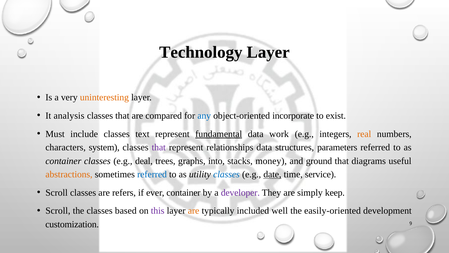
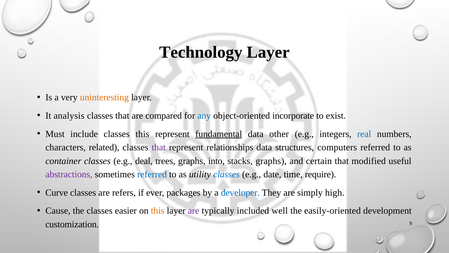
classes text: text -> this (142, 134)
work: work -> other (279, 134)
real colour: orange -> blue (364, 134)
system: system -> related (104, 147)
parameters: parameters -> computers (337, 147)
stacks money: money -> graphs (271, 161)
ground: ground -> certain (319, 161)
diagrams: diagrams -> modified (369, 161)
abstractions colour: orange -> purple (69, 174)
date underline: present -> none (272, 174)
service: service -> require (321, 174)
Scroll: Scroll -> Curve (57, 192)
ever container: container -> packages (183, 192)
developer colour: purple -> blue (240, 192)
keep: keep -> high (335, 192)
Scroll: Scroll -> Cause (58, 210)
based: based -> easier (126, 210)
this colour: purple -> orange (158, 210)
are colour: orange -> purple (194, 210)
